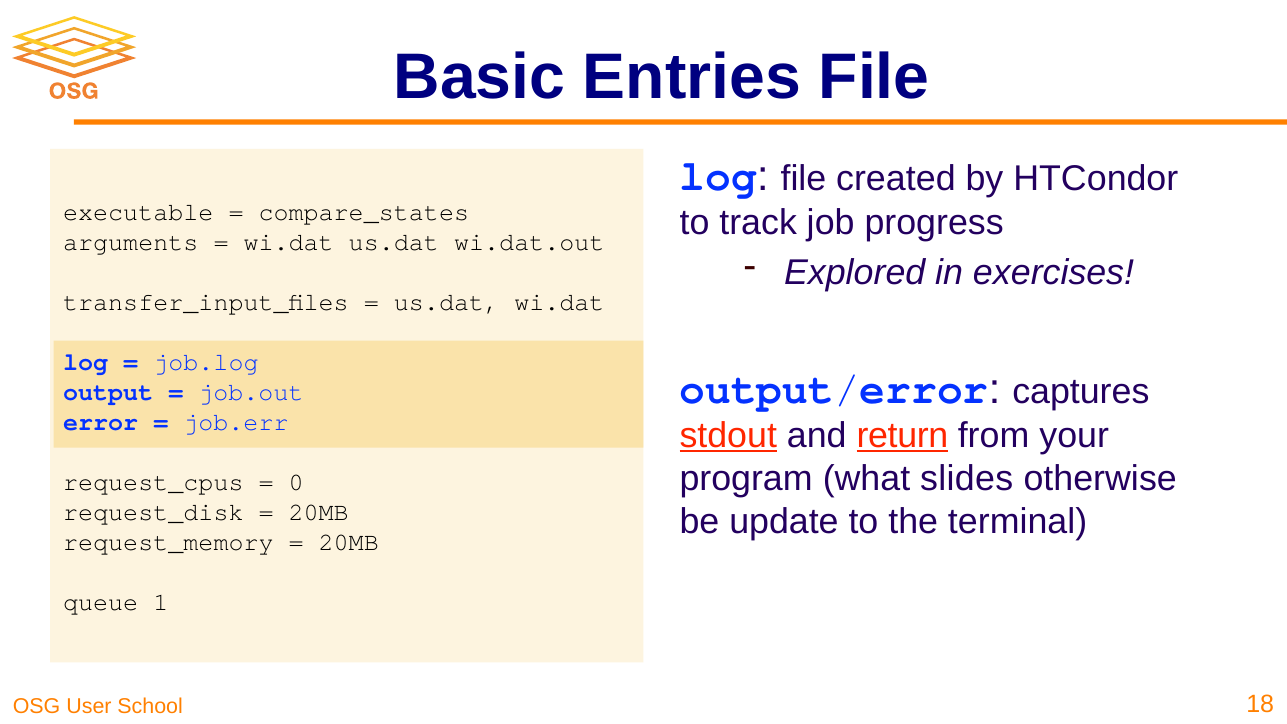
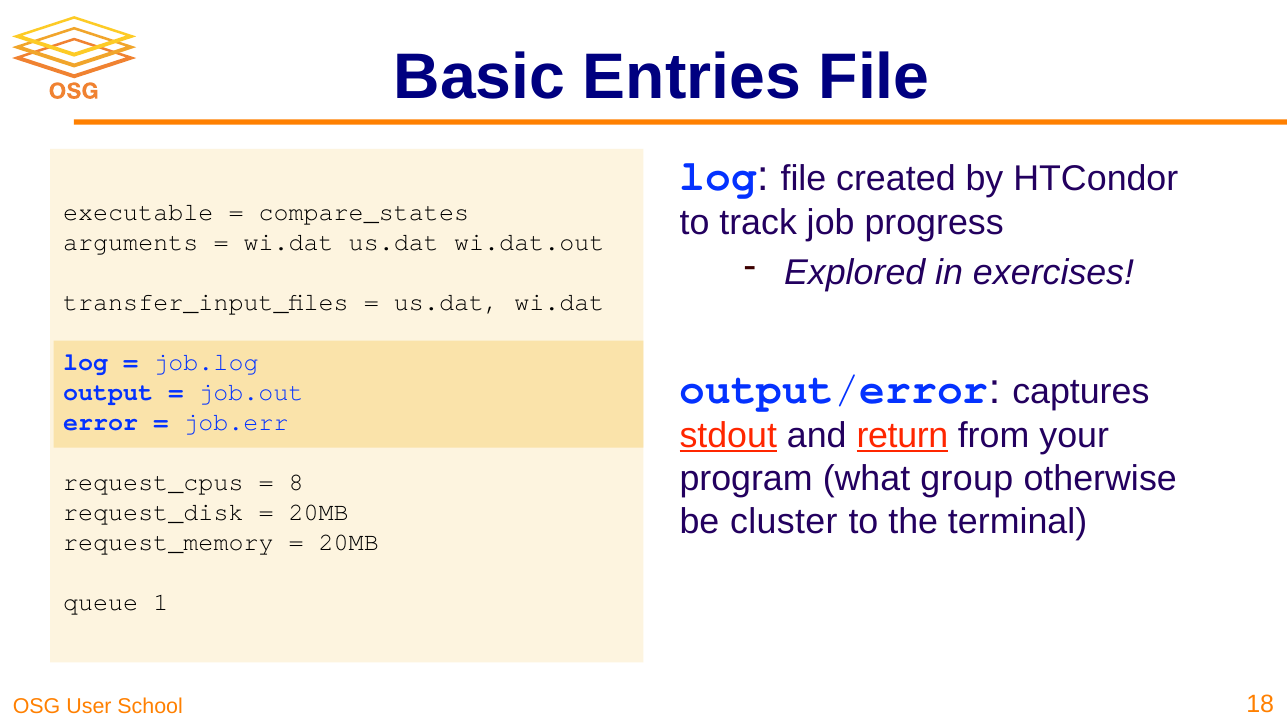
slides: slides -> group (967, 479)
0: 0 -> 8 (296, 482)
update: update -> cluster (784, 522)
